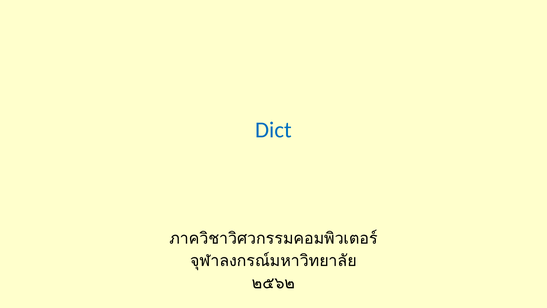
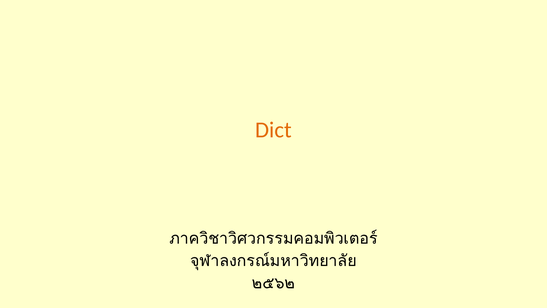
Dict colour: blue -> orange (273, 130)
